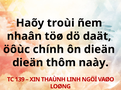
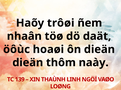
troùi: troùi -> trôøi (61, 23)
chính: chính -> hoaøi (48, 50)
